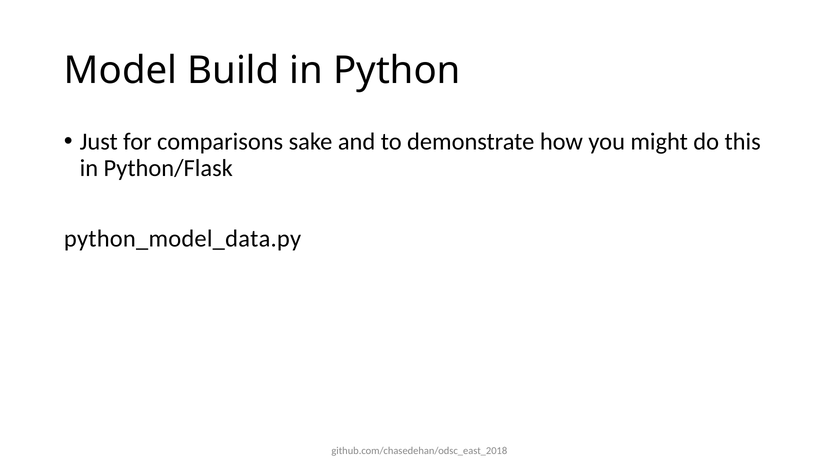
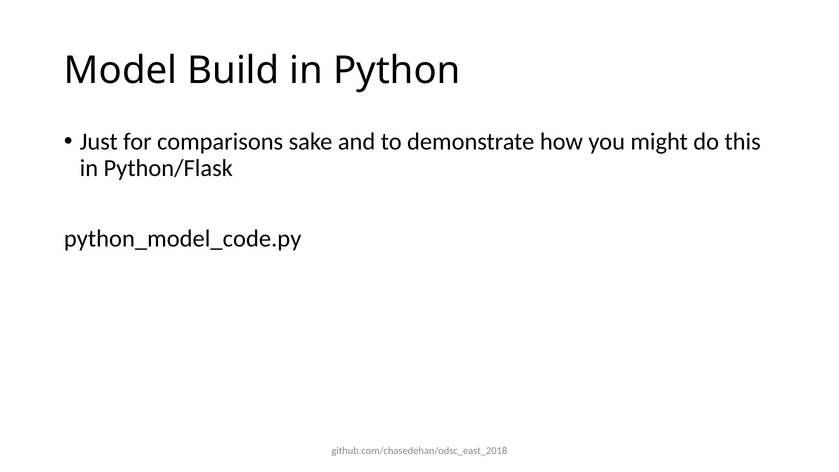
python_model_data.py: python_model_data.py -> python_model_code.py (183, 239)
